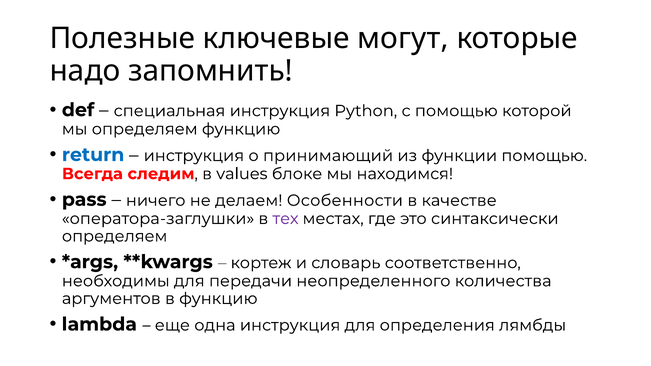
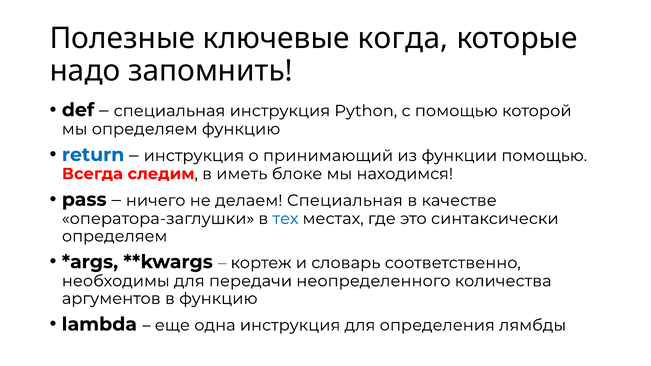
могут: могут -> когда (403, 39)
values: values -> иметь (242, 174)
делаем Особенности: Особенности -> Специальная (345, 201)
тех colour: purple -> blue (286, 219)
